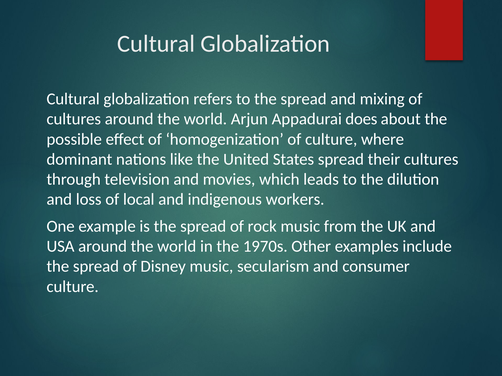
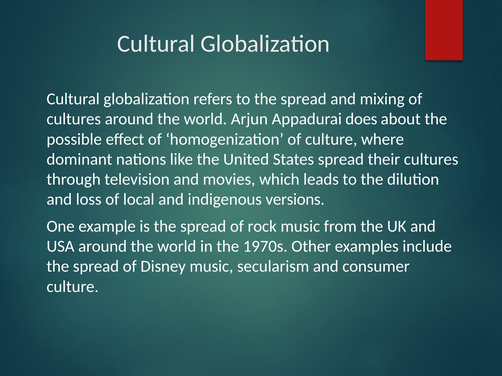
workers: workers -> versions (295, 200)
